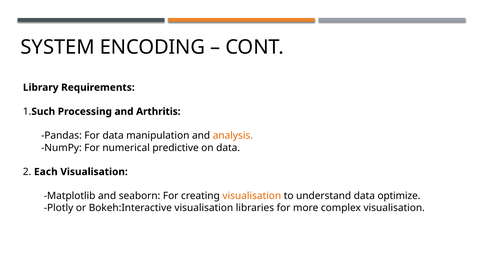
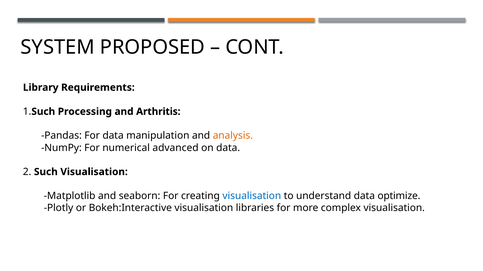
ENCODING: ENCODING -> PROPOSED (152, 47)
predictive: predictive -> advanced (176, 148)
2 Each: Each -> Such (46, 172)
visualisation colour: orange -> blue (252, 196)
